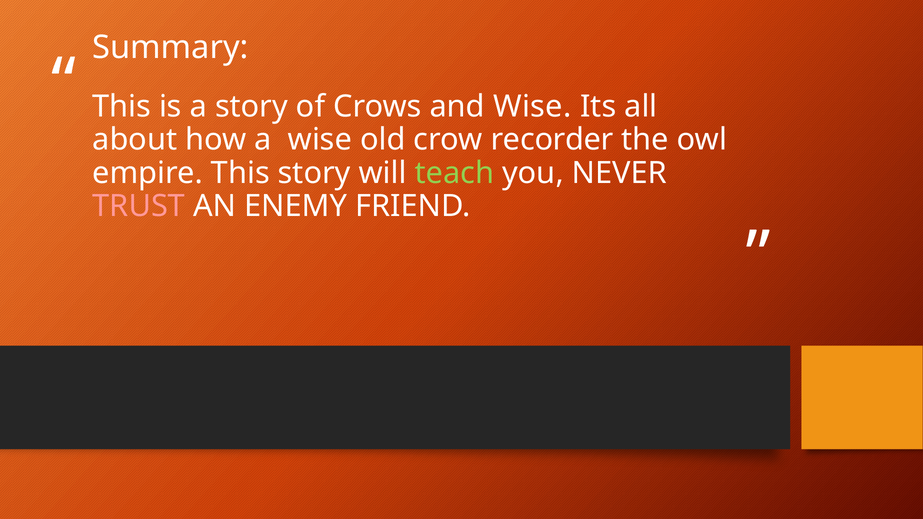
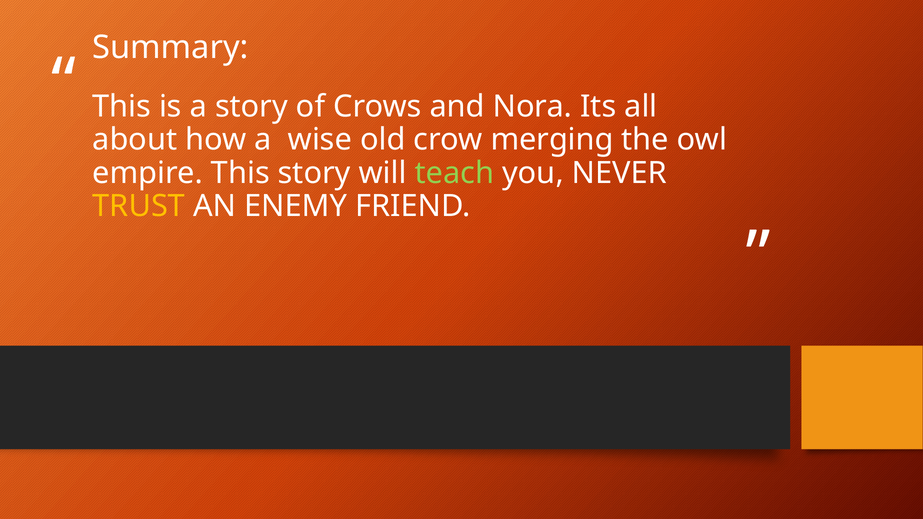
and Wise: Wise -> Nora (533, 106)
recorder: recorder -> merging (552, 140)
TRUST colour: pink -> yellow (139, 206)
